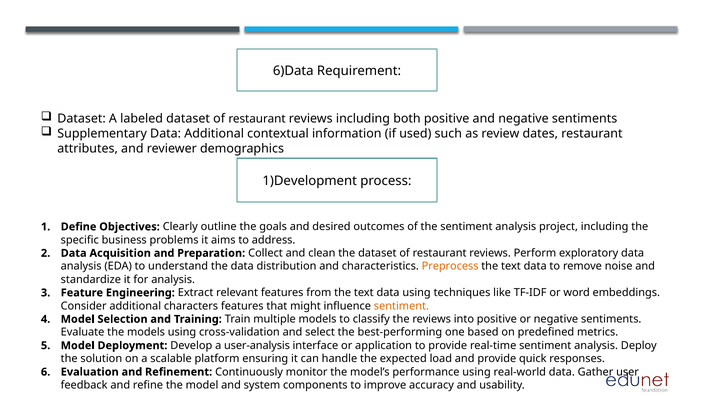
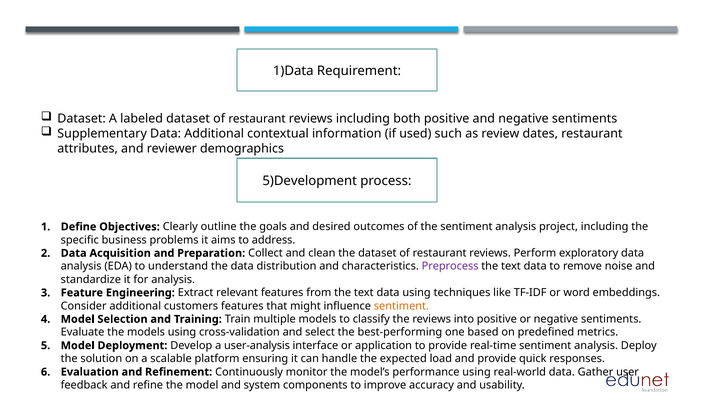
6)Data: 6)Data -> 1)Data (293, 71)
1)Development: 1)Development -> 5)Development (310, 181)
Preprocess colour: orange -> purple (450, 266)
characters: characters -> customers (191, 305)
